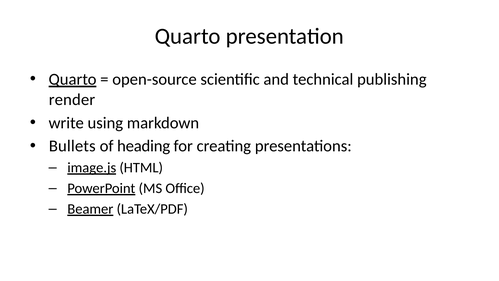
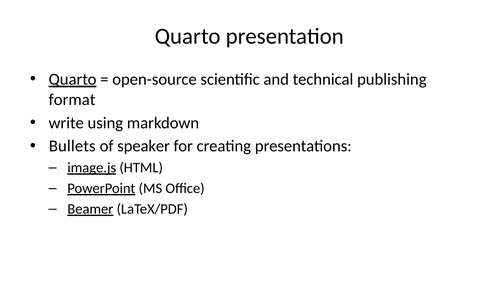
render: render -> format (72, 99)
heading: heading -> speaker (144, 146)
